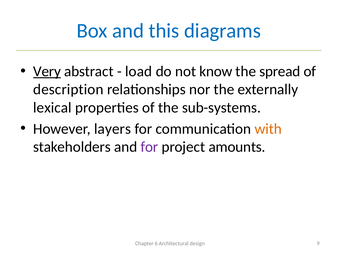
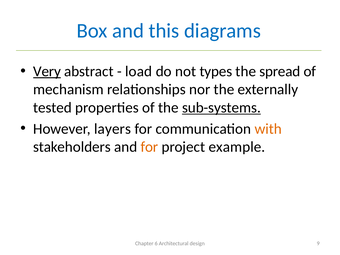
know: know -> types (216, 71)
description: description -> mechanism (68, 89)
lexical: lexical -> tested (52, 108)
sub-systems underline: none -> present (221, 108)
for colour: purple -> orange (149, 147)
amounts: amounts -> example (237, 147)
